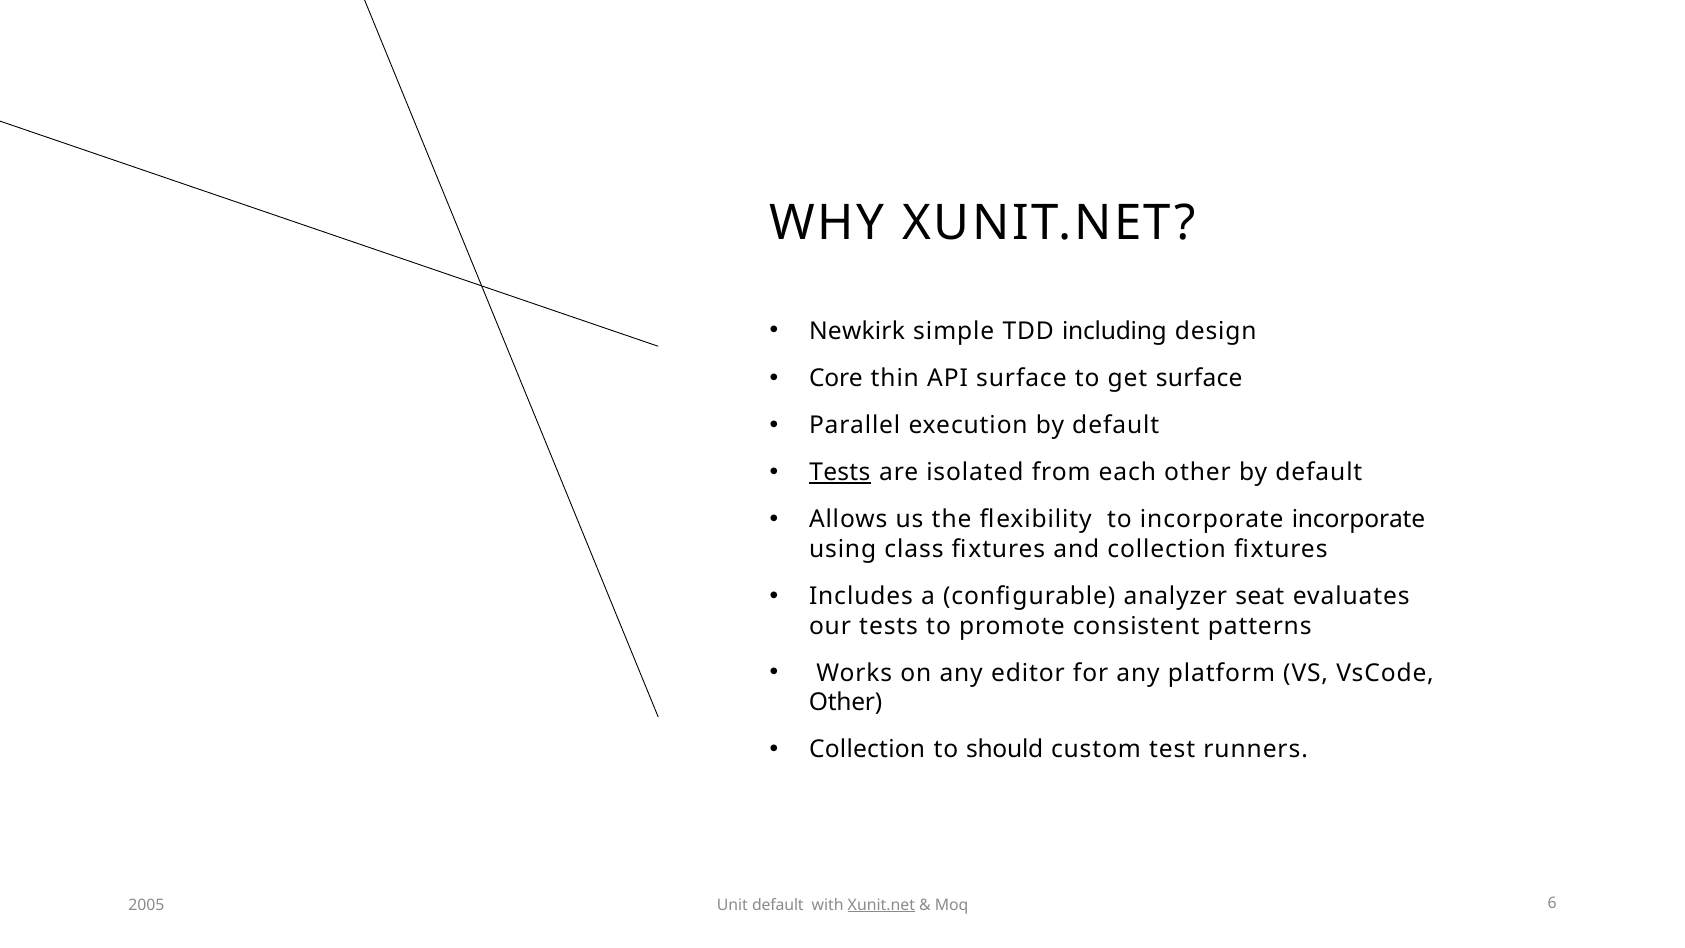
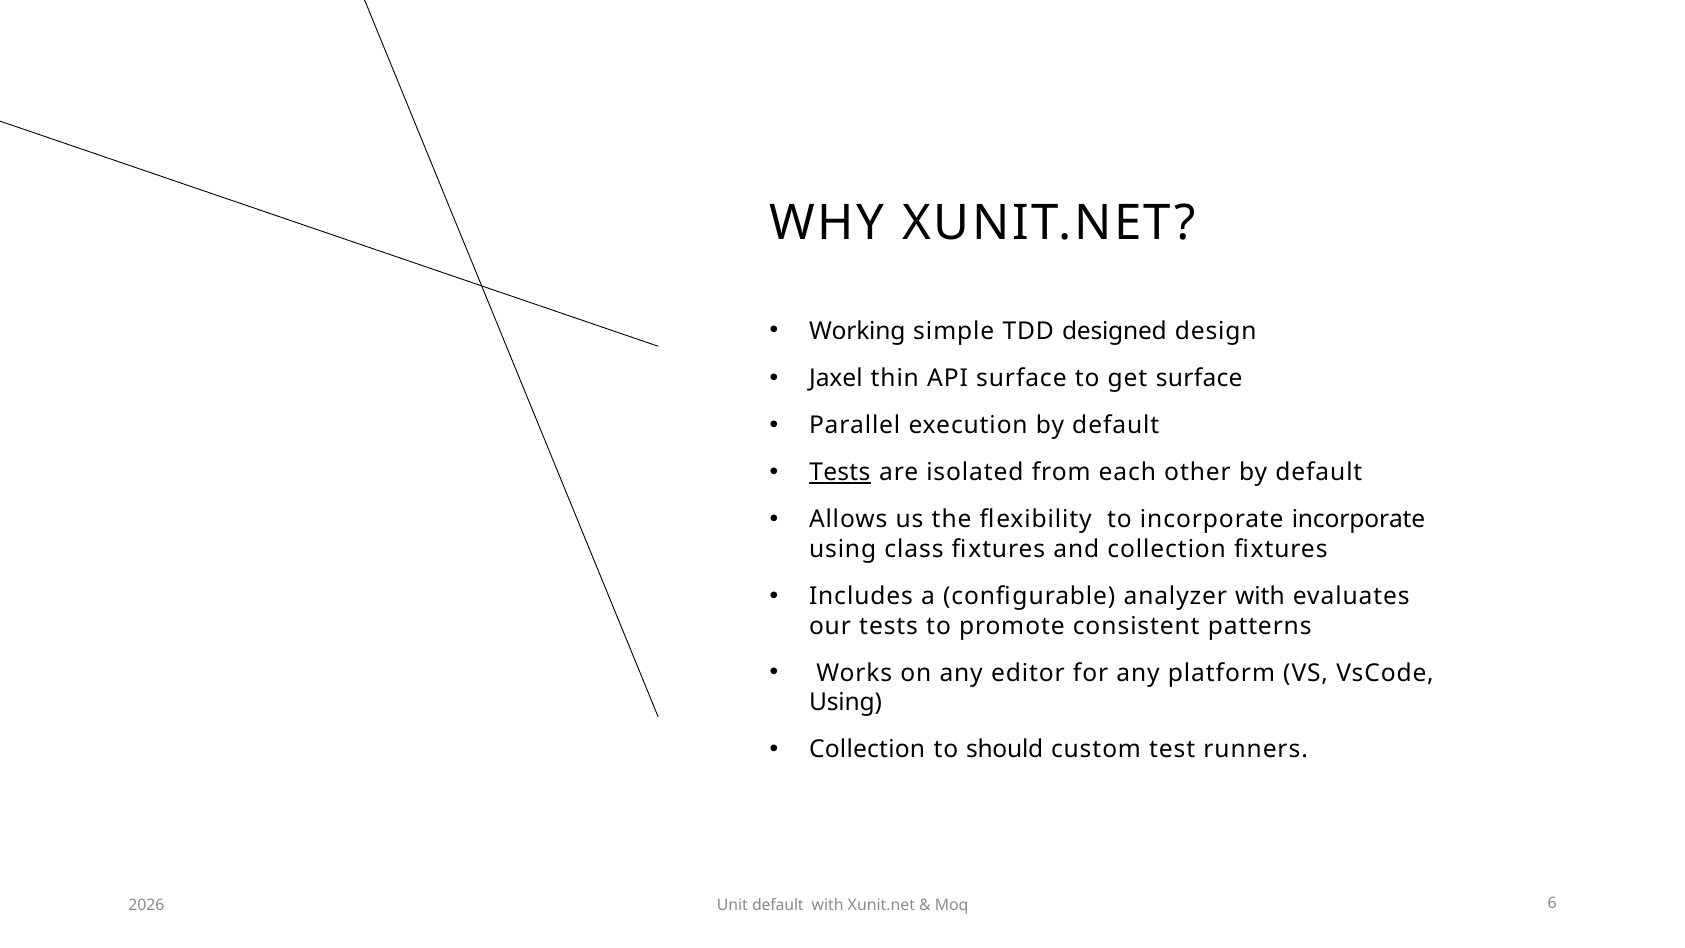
Newkirk: Newkirk -> Working (857, 331)
including: including -> designed (1114, 331)
Core: Core -> Jaxel (836, 378)
analyzer seat: seat -> with (1260, 596)
Other: Other -> Using (845, 702)
2005: 2005 -> 2026 (146, 905)
Xunit.net underline: present -> none (881, 905)
